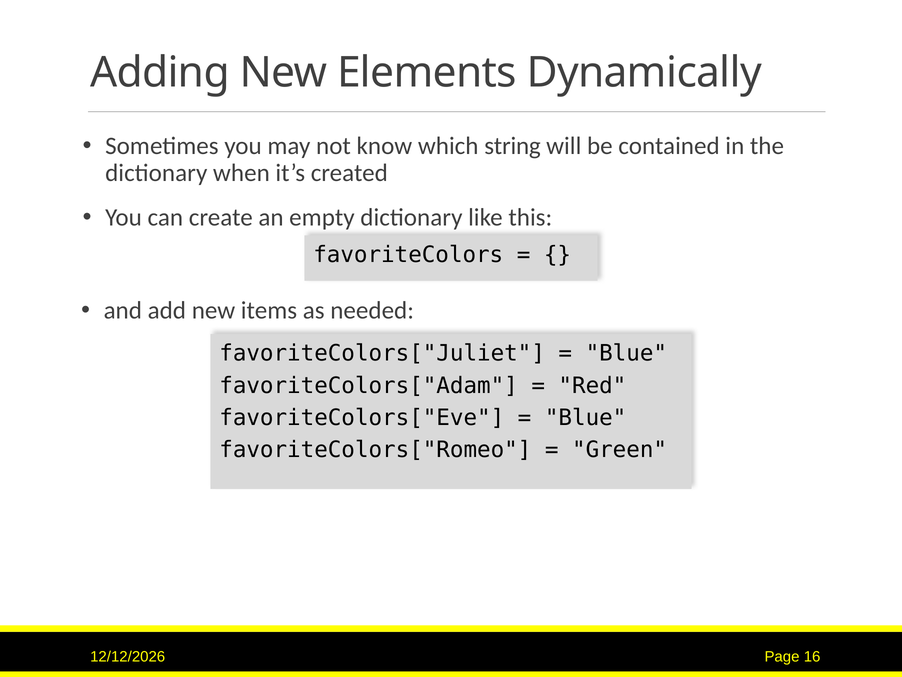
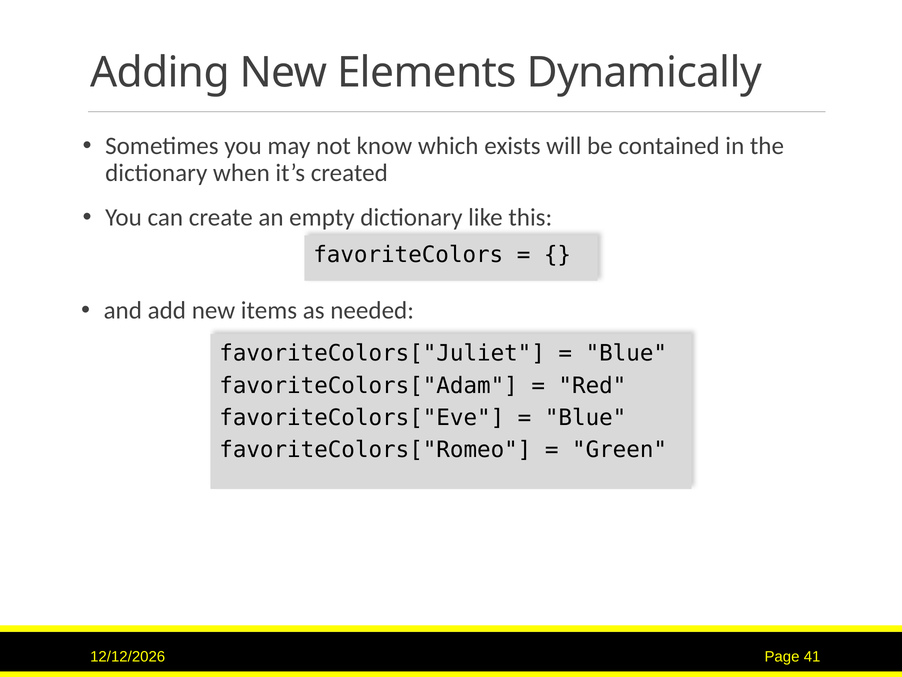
string: string -> exists (512, 146)
16: 16 -> 41 (812, 656)
